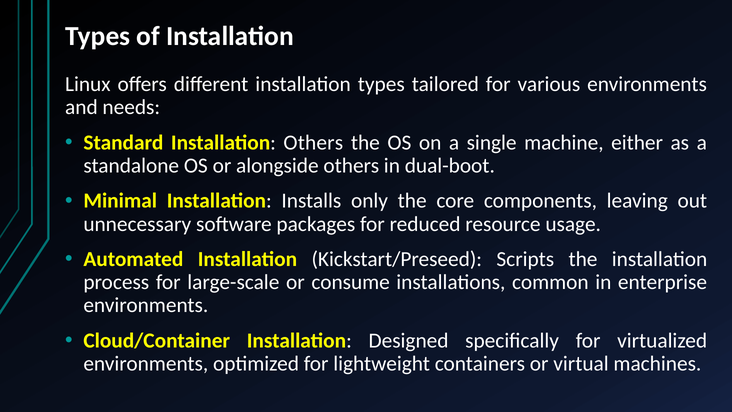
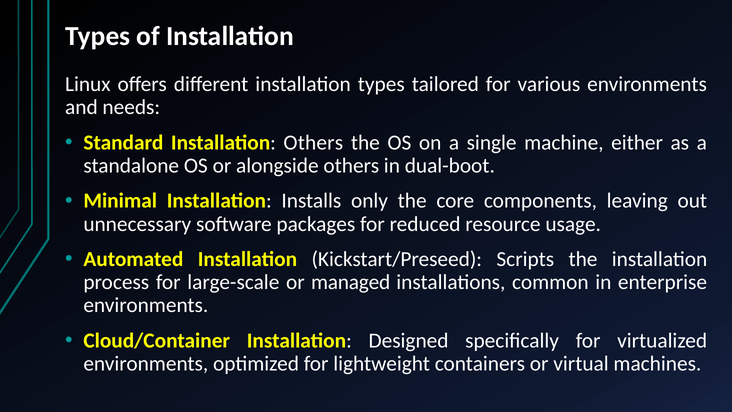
consume: consume -> managed (351, 282)
